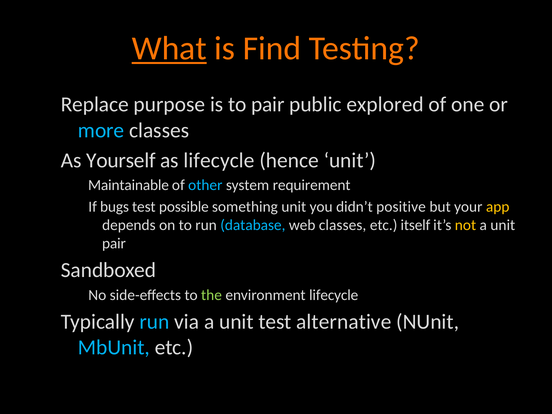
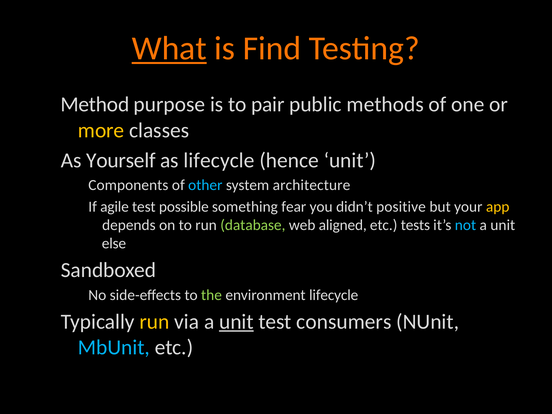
Replace: Replace -> Method (95, 105)
explored: explored -> methods (385, 105)
more colour: light blue -> yellow (101, 130)
Maintainable: Maintainable -> Components (128, 185)
requirement: requirement -> architecture (312, 185)
bugs: bugs -> agile (114, 207)
something unit: unit -> fear (294, 207)
database colour: light blue -> light green (253, 225)
web classes: classes -> aligned (343, 225)
itself: itself -> tests (415, 225)
not colour: yellow -> light blue (465, 225)
pair: pair -> else (114, 243)
run colour: light blue -> yellow (155, 322)
unit underline: none -> present (236, 322)
alternative: alternative -> consumers (344, 322)
